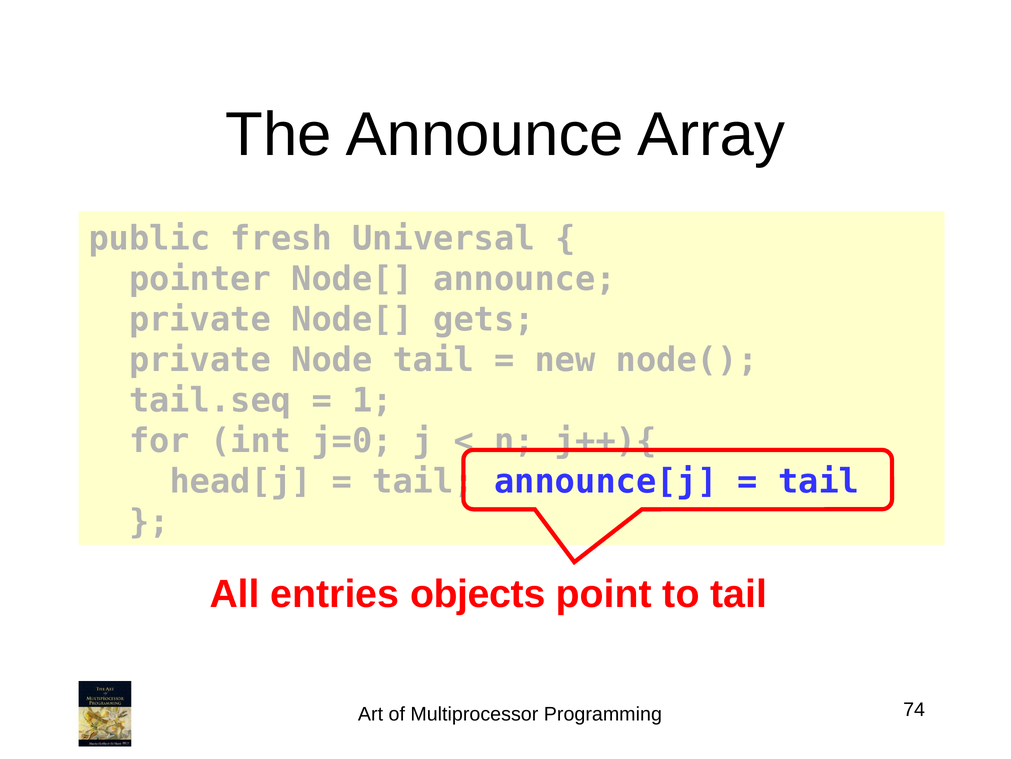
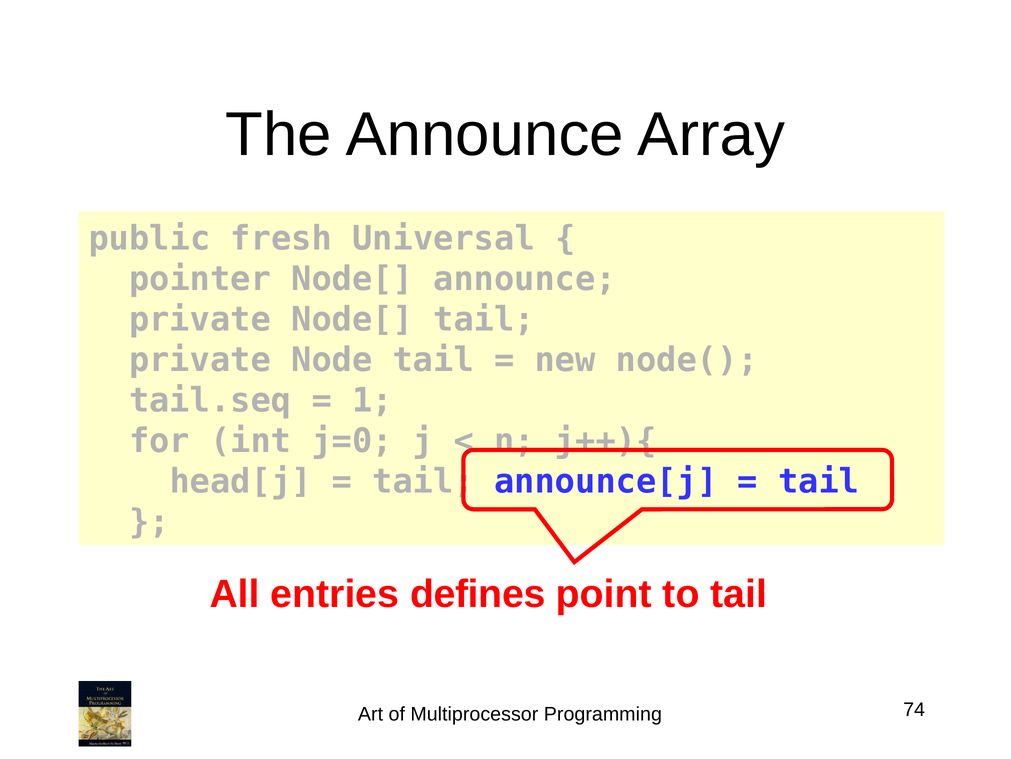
Node[ gets: gets -> tail (484, 319)
objects: objects -> defines (478, 594)
